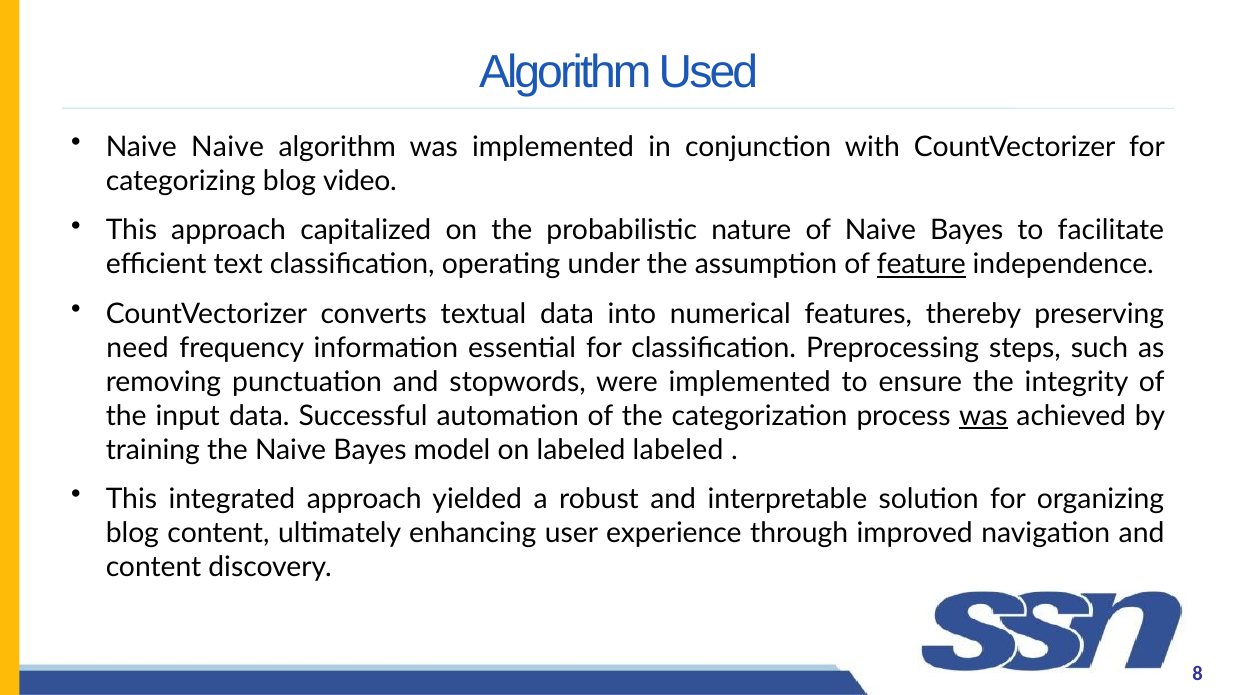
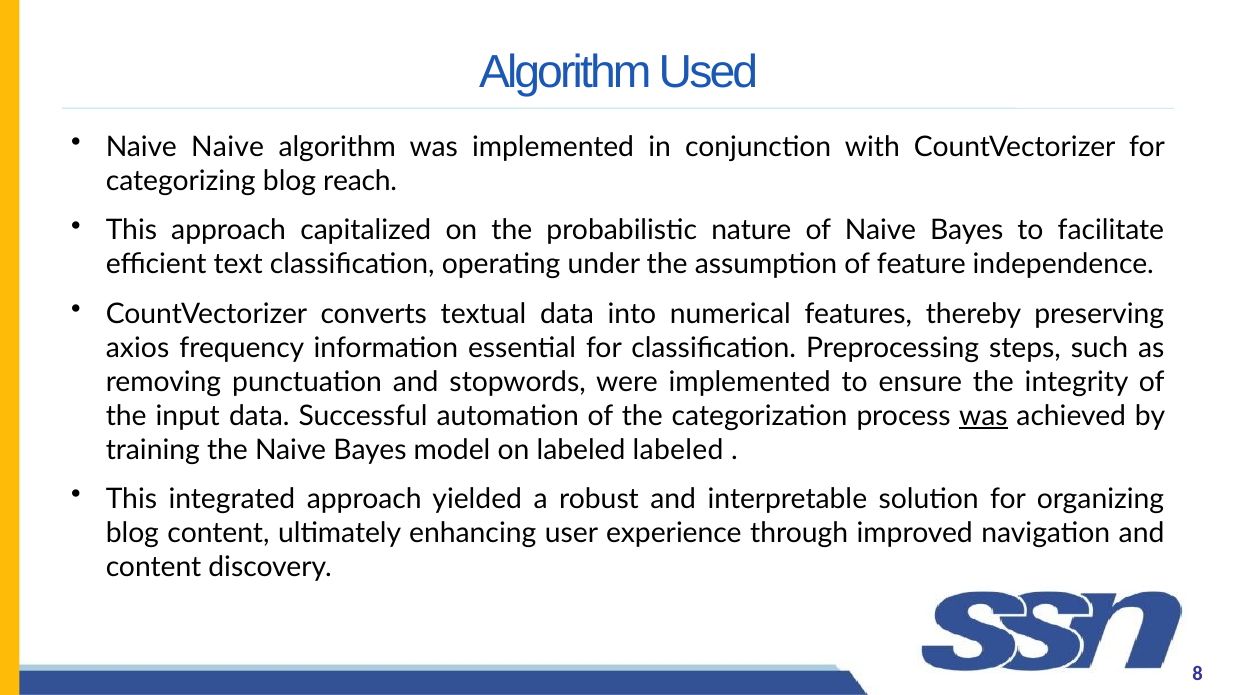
video: video -> reach (360, 181)
feature underline: present -> none (921, 265)
need: need -> axios (138, 348)
